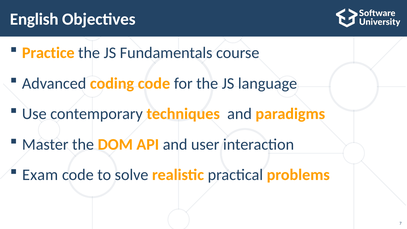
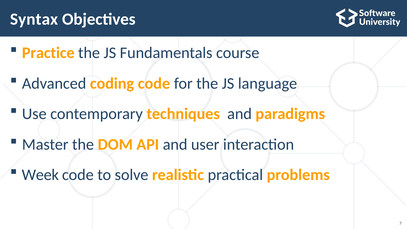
English: English -> Syntax (34, 19)
Exam: Exam -> Week (40, 175)
